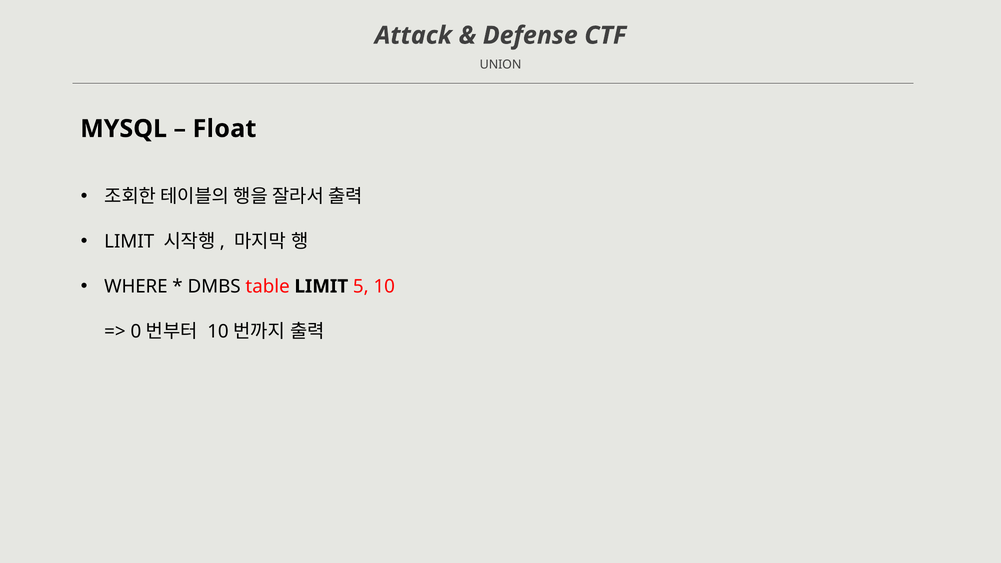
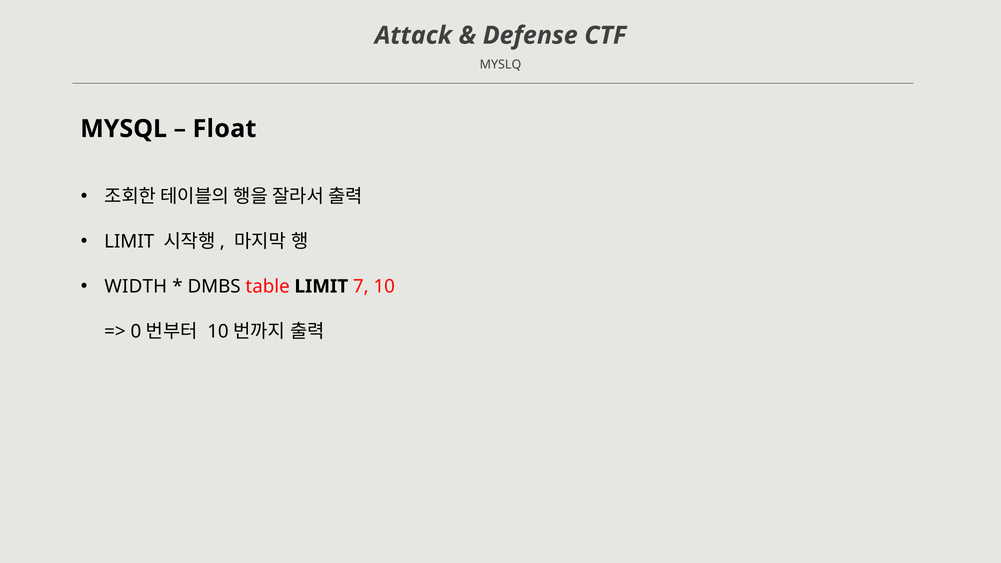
UNION: UNION -> MYSLQ (501, 65)
WHERE: WHERE -> WIDTH (136, 286)
5: 5 -> 7 (361, 286)
